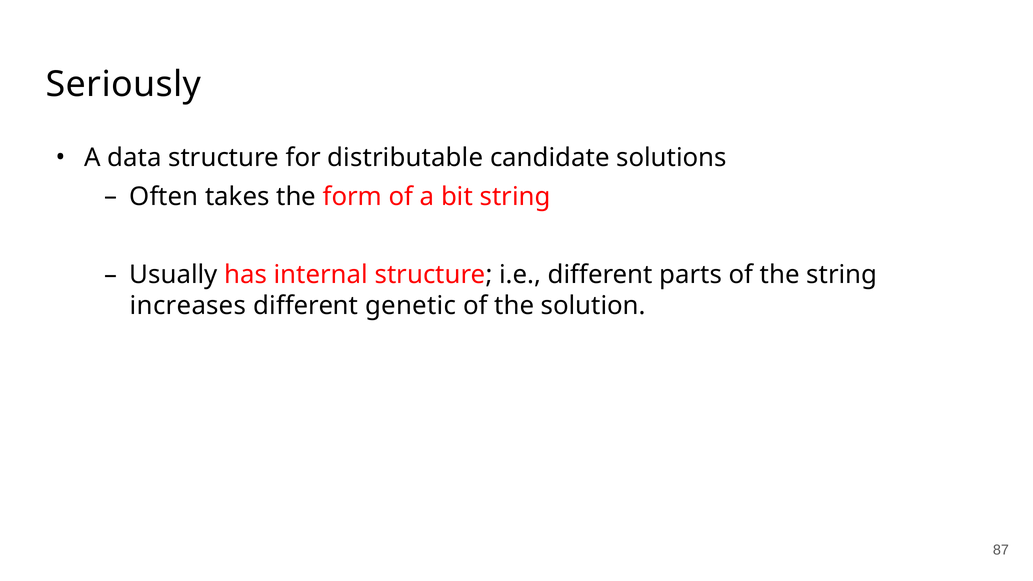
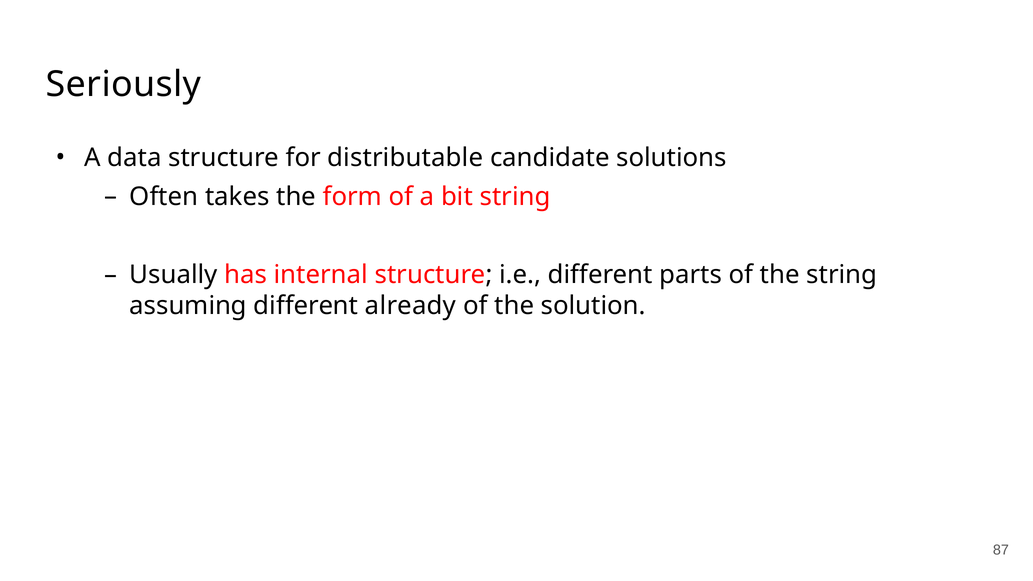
increases: increases -> assuming (188, 306)
genetic: genetic -> already (411, 306)
